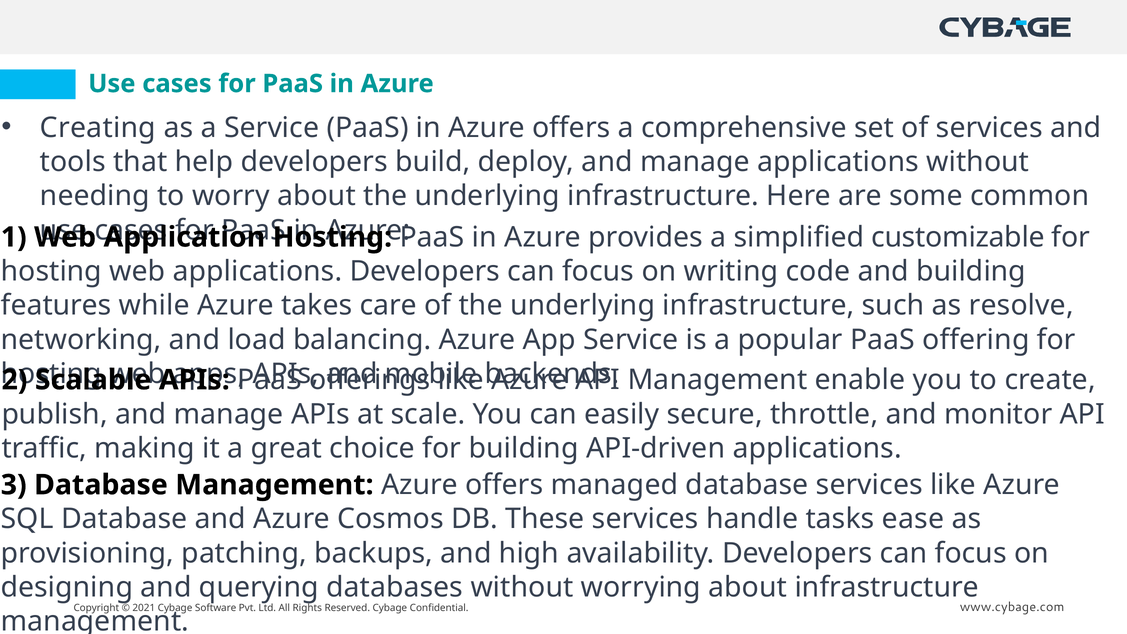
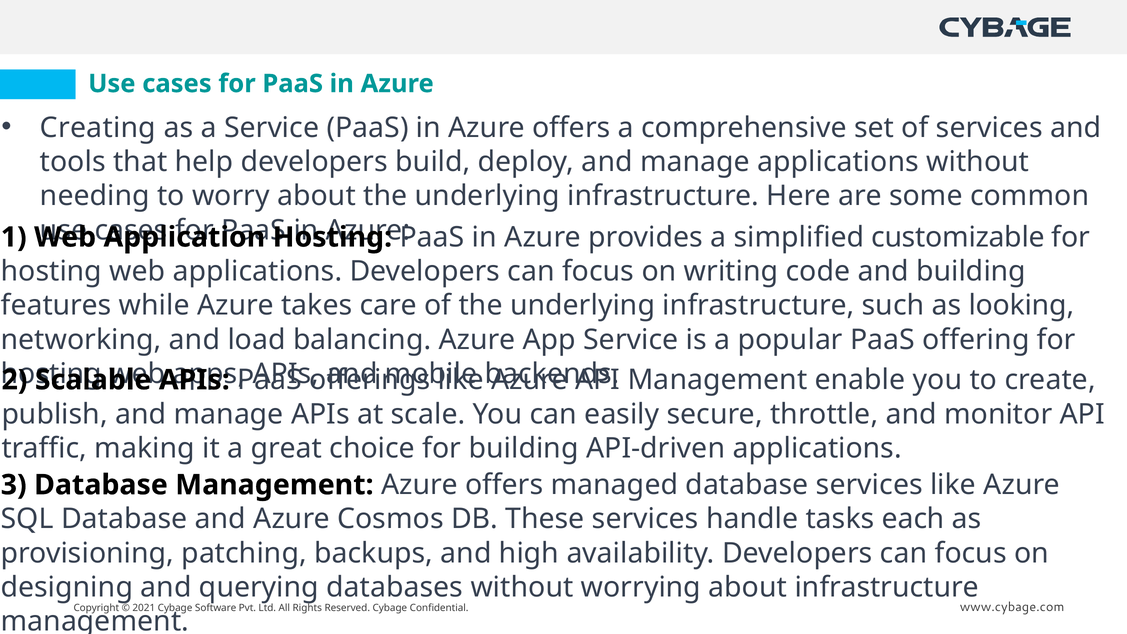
resolve: resolve -> looking (1021, 306)
ease: ease -> each (913, 519)
